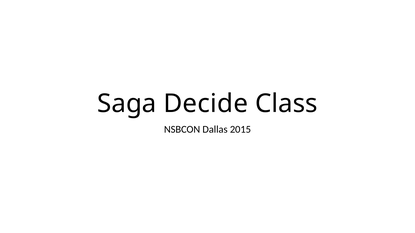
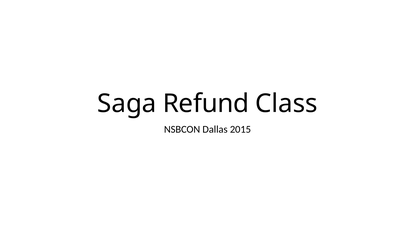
Decide: Decide -> Refund (206, 104)
